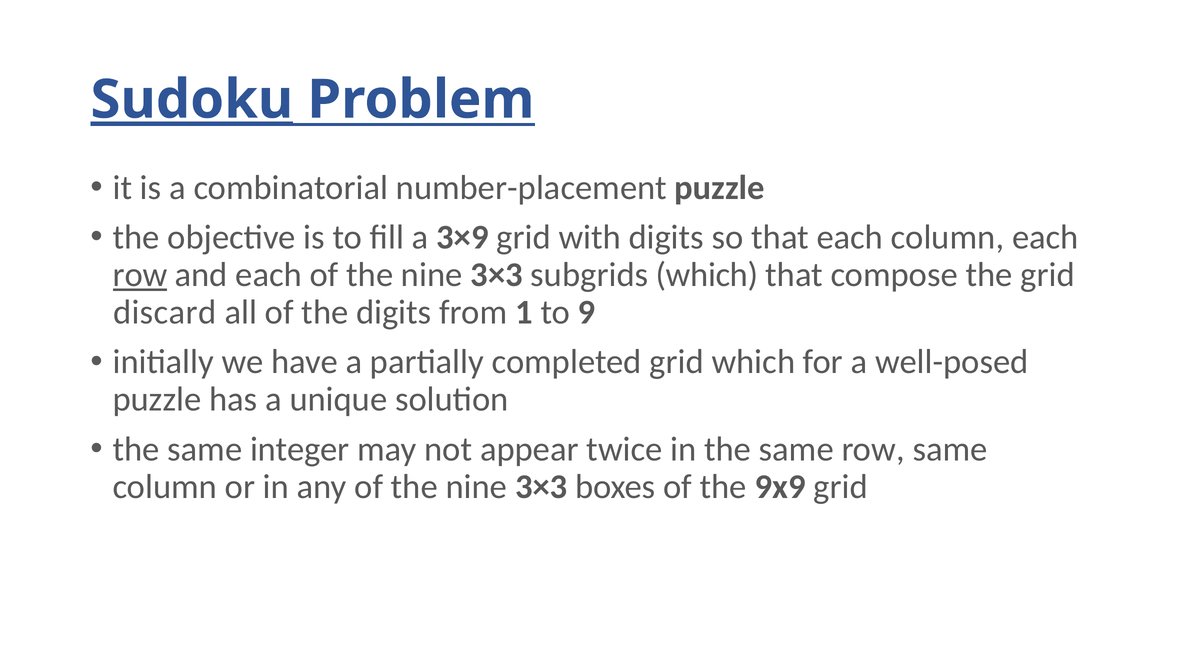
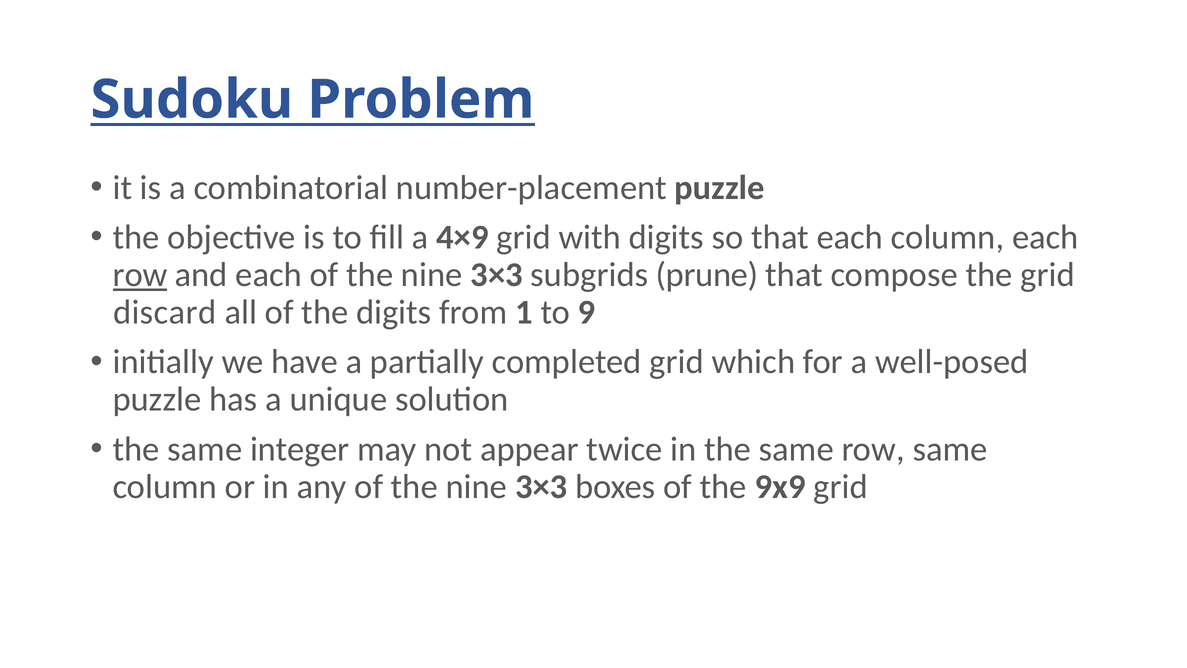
Sudoku underline: present -> none (192, 100)
3×9: 3×9 -> 4×9 (462, 237)
subgrids which: which -> prune (707, 275)
